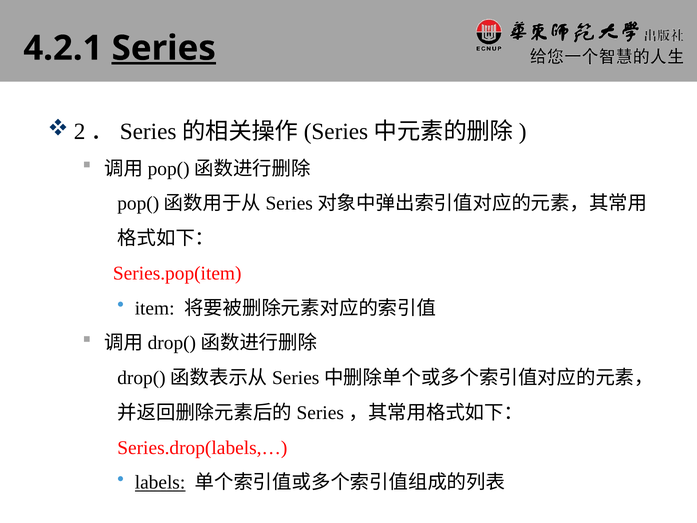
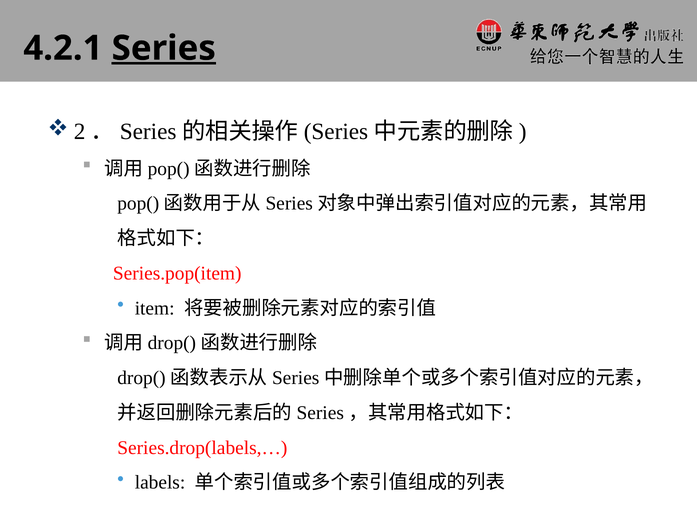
labels underline: present -> none (160, 482)
